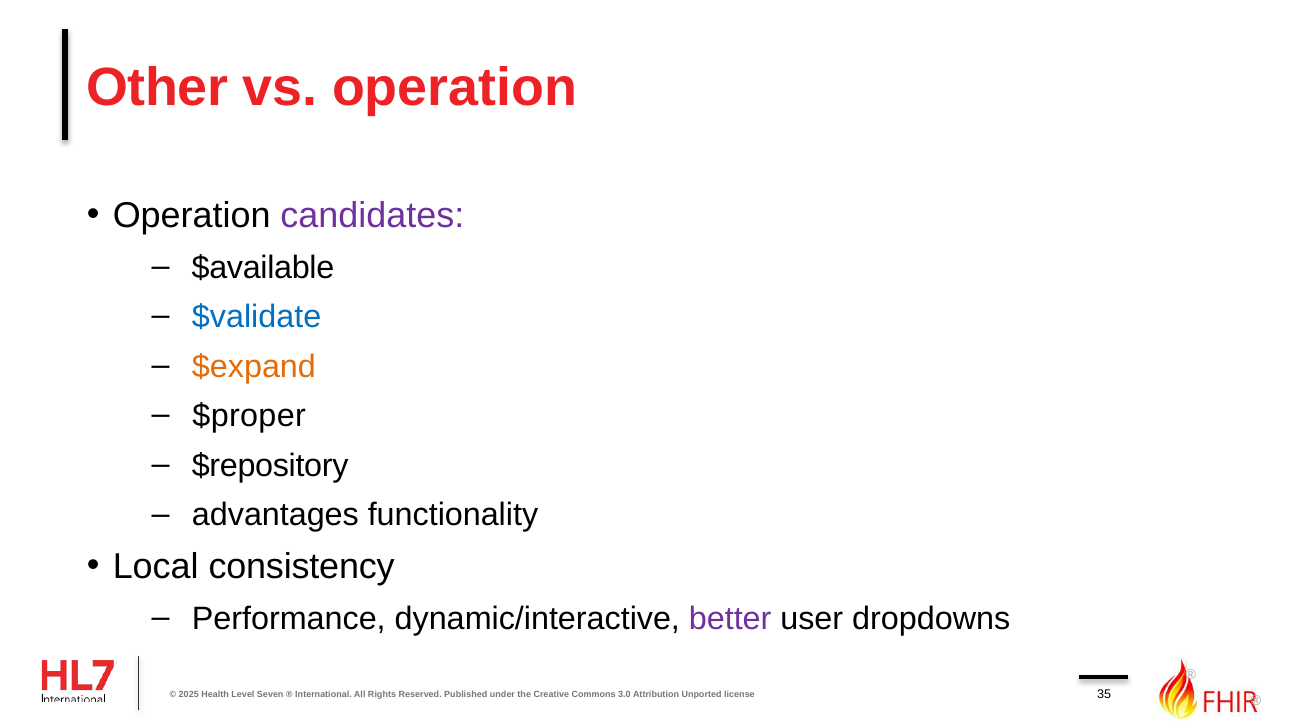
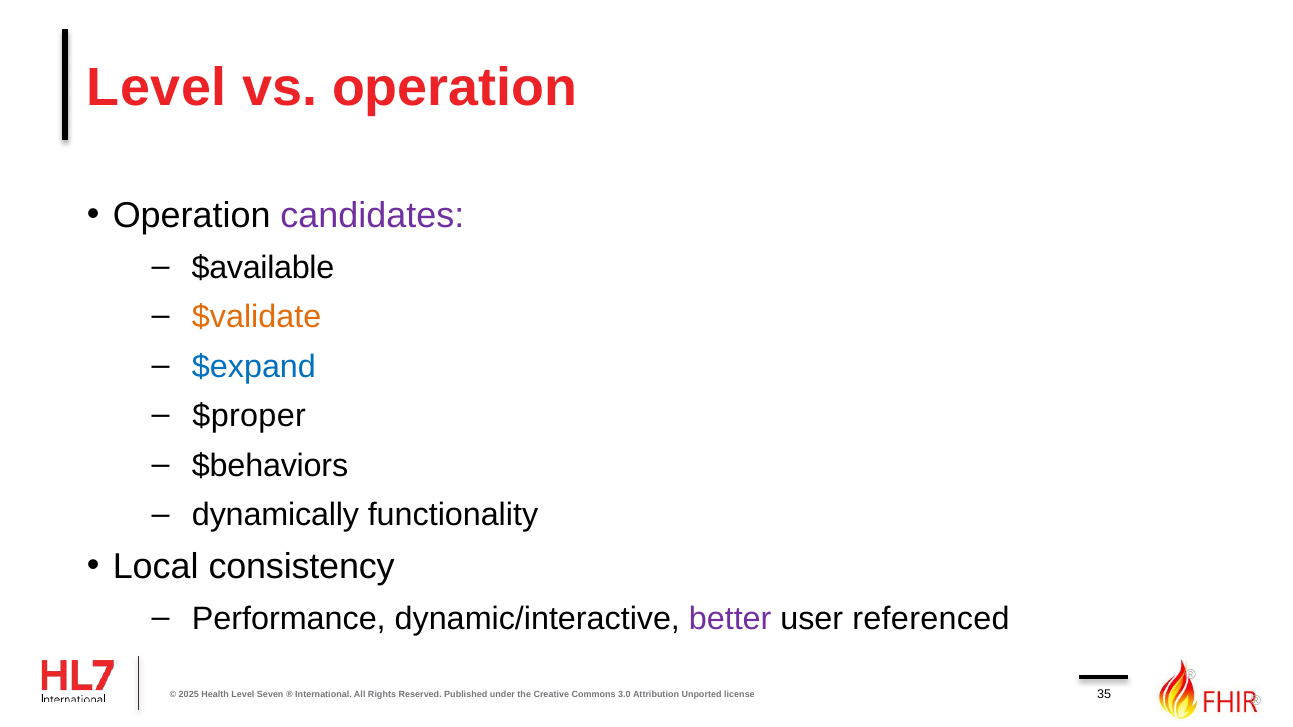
Other: Other -> Level (157, 88)
$validate colour: blue -> orange (257, 317)
$expand colour: orange -> blue (254, 367)
$repository: $repository -> $behaviors (270, 466)
advantages: advantages -> dynamically (275, 515)
dropdowns: dropdowns -> referenced (931, 619)
